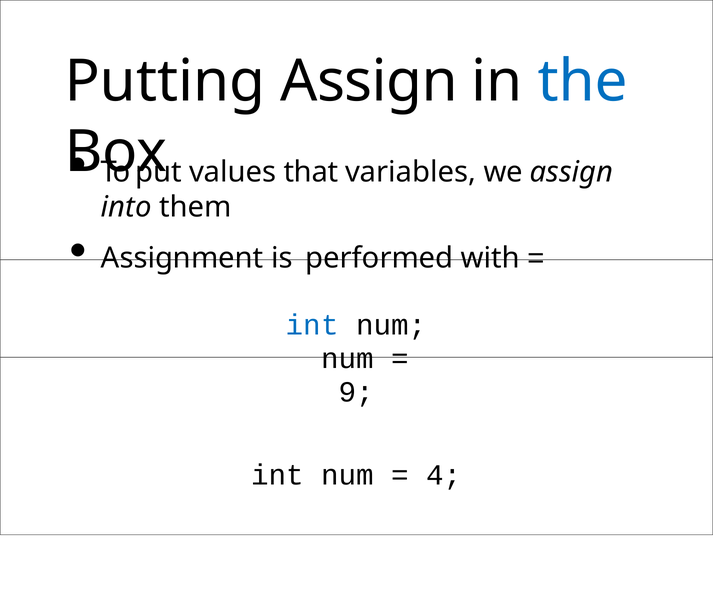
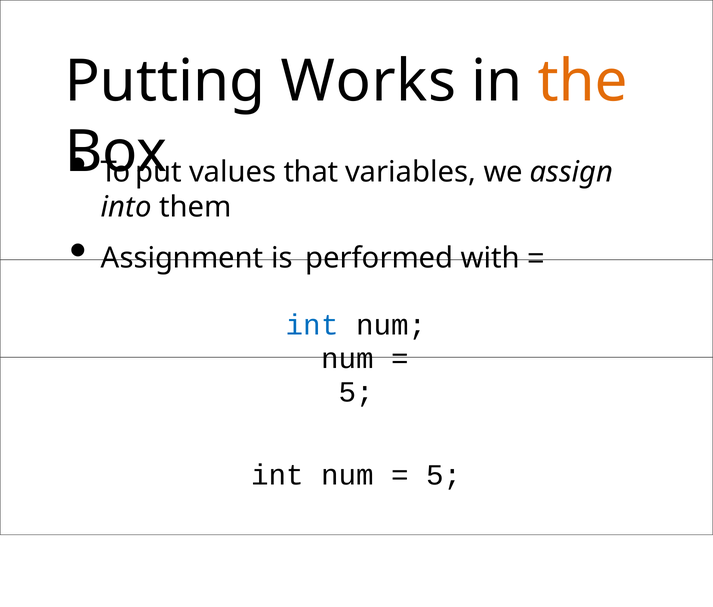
Putting Assign: Assign -> Works (368, 82)
the colour: blue -> orange (583, 82)
9: 9 -> 5 (356, 392)
4: 4 -> 5 (444, 475)
